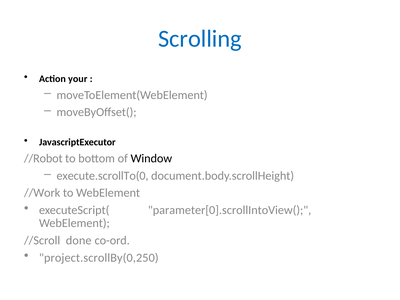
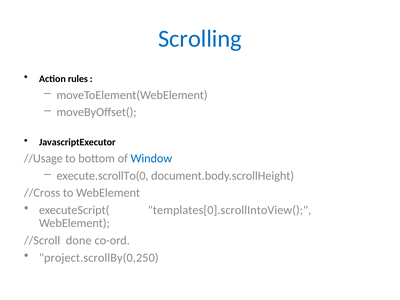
your: your -> rules (78, 79)
//Robot: //Robot -> //Usage (43, 159)
Window colour: black -> blue (151, 159)
//Work: //Work -> //Cross (42, 193)
parameter[0].scrollIntoView(: parameter[0].scrollIntoView( -> templates[0].scrollIntoView( (230, 210)
